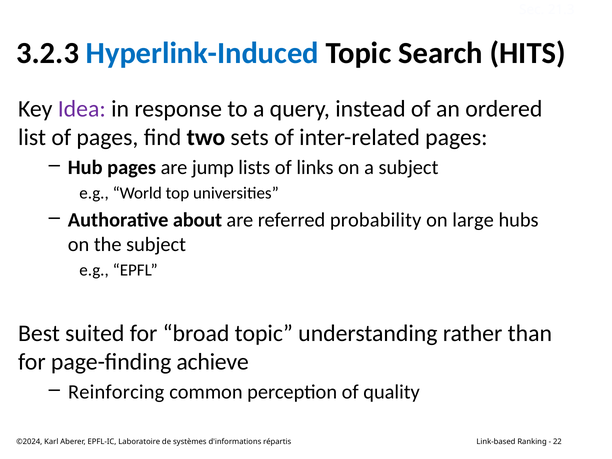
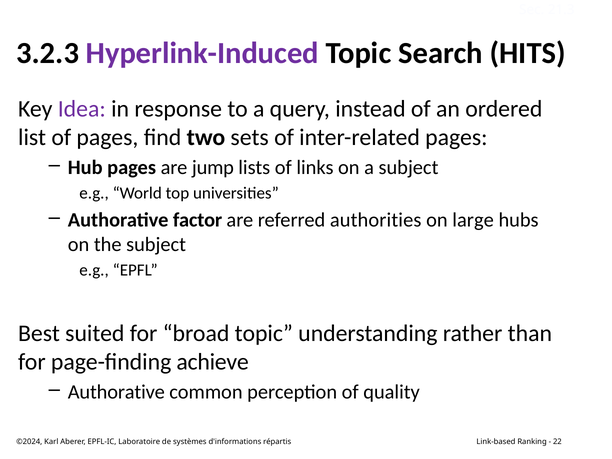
Hyperlink-Induced colour: blue -> purple (202, 53)
about: about -> factor (198, 220)
probability: probability -> authorities (376, 220)
Reinforcing: Reinforcing -> Authorative (116, 392)
